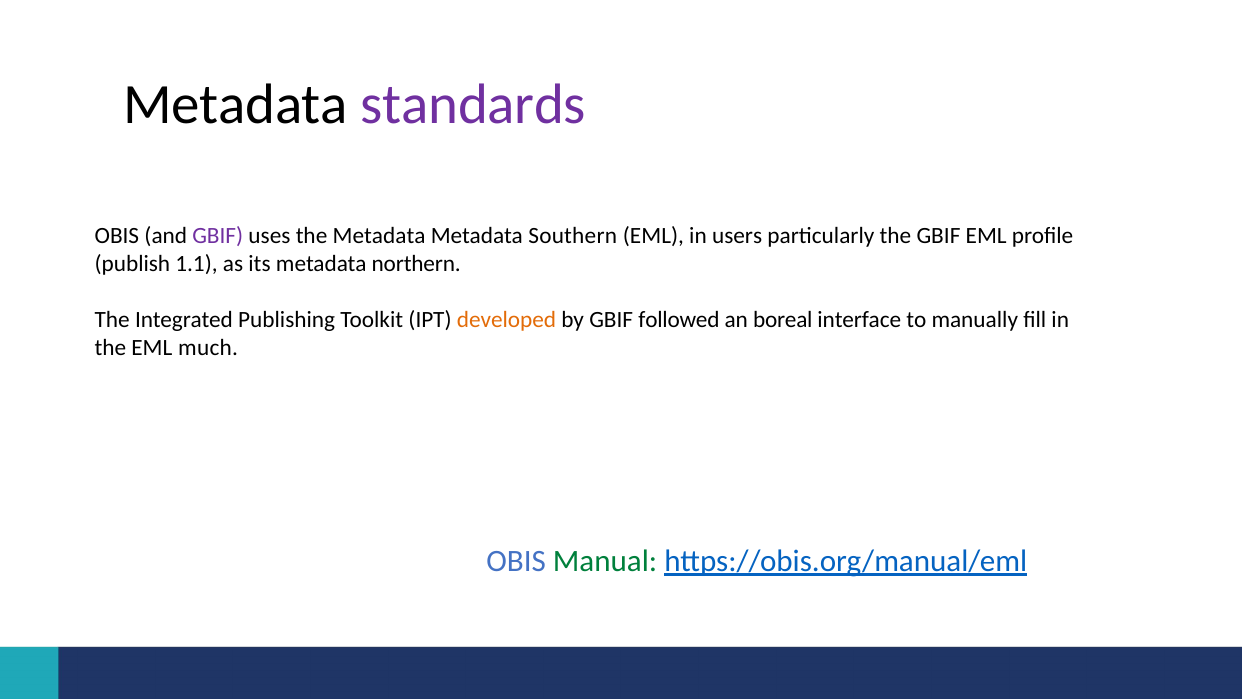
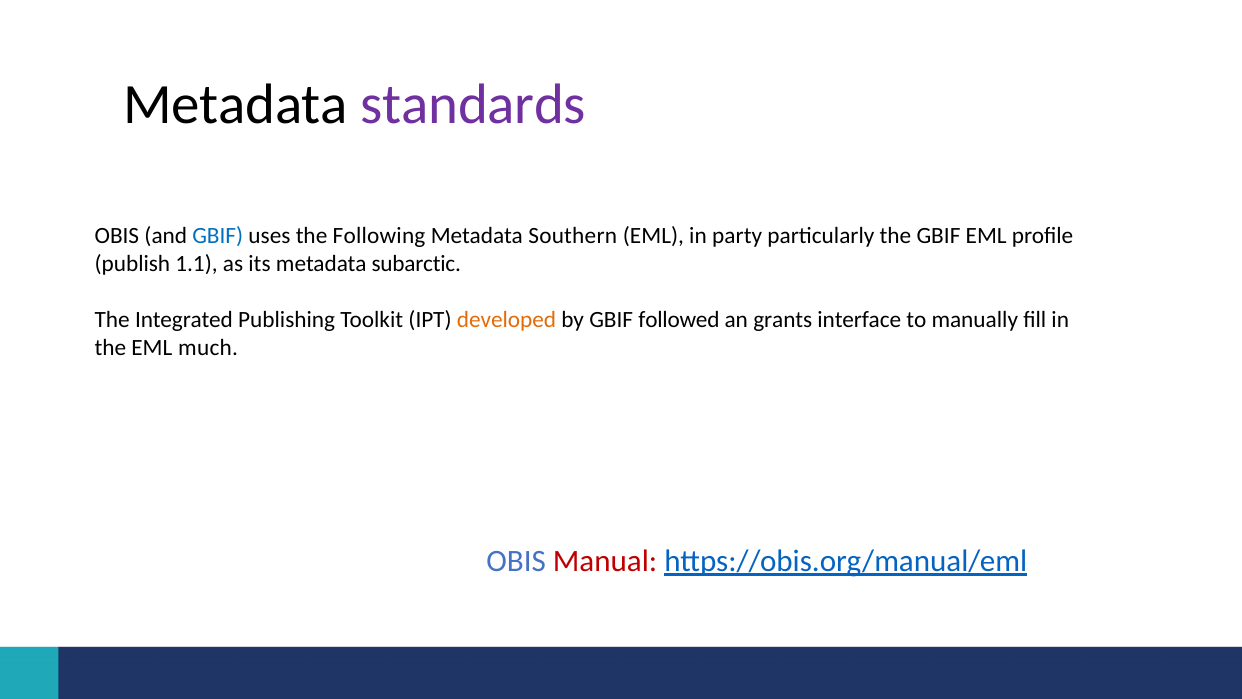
GBIF colour: purple -> blue (218, 235)
the Metadata: Metadata -> Following (379, 235)
users: users -> party (737, 235)
northern: northern -> subarctic (416, 263)
boreal: boreal -> grants (783, 319)
Manual colour: green -> red (605, 561)
